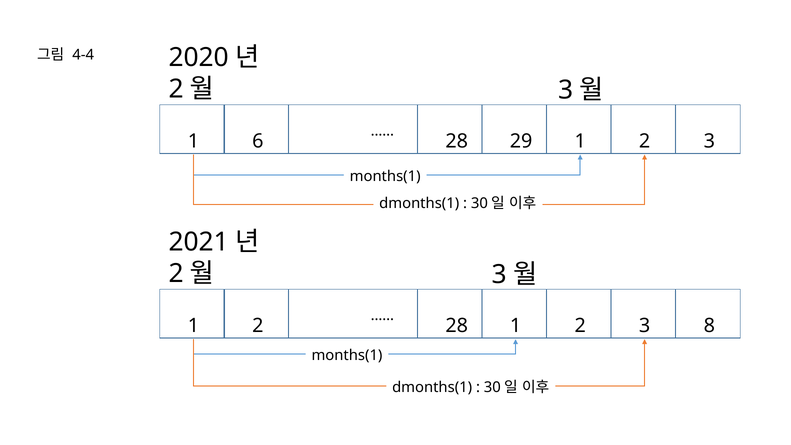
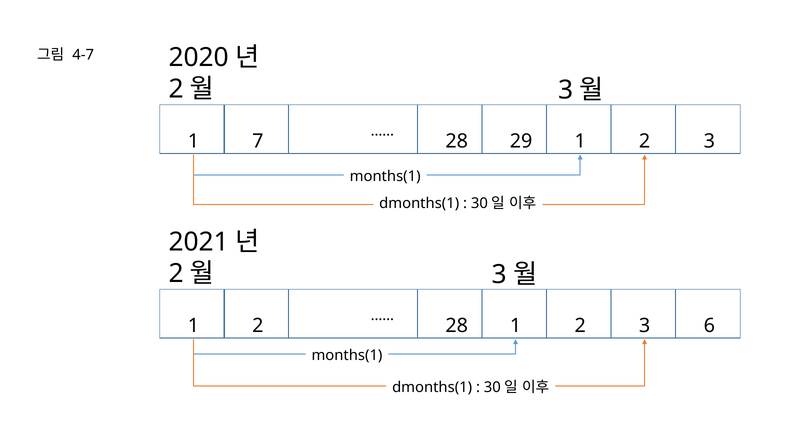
4-4: 4-4 -> 4-7 (83, 55)
6: 6 -> 7 (258, 141)
8: 8 -> 6 (709, 326)
